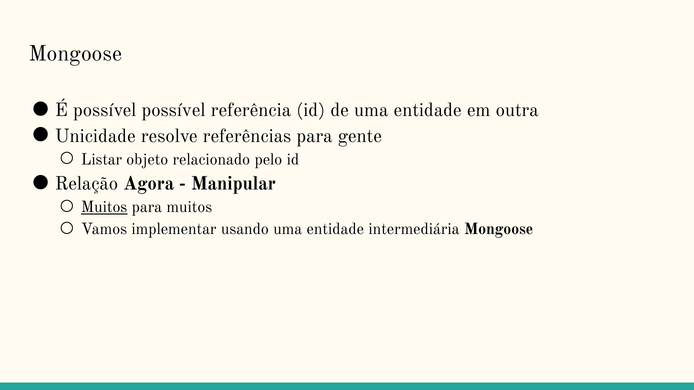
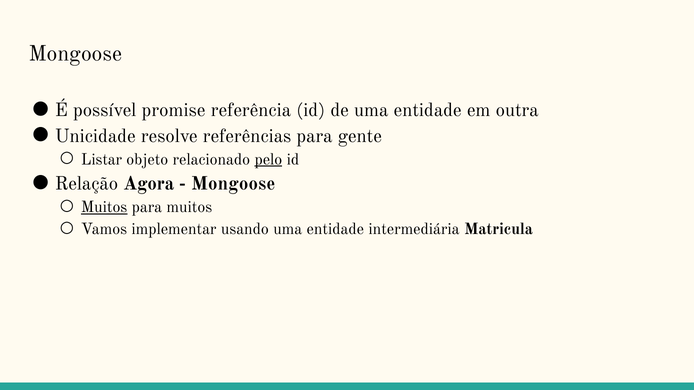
possível possível: possível -> promise (174, 110)
pelo underline: none -> present (268, 159)
Manipular: Manipular -> Mongoose (233, 184)
intermediária Mongoose: Mongoose -> Matricula (499, 229)
